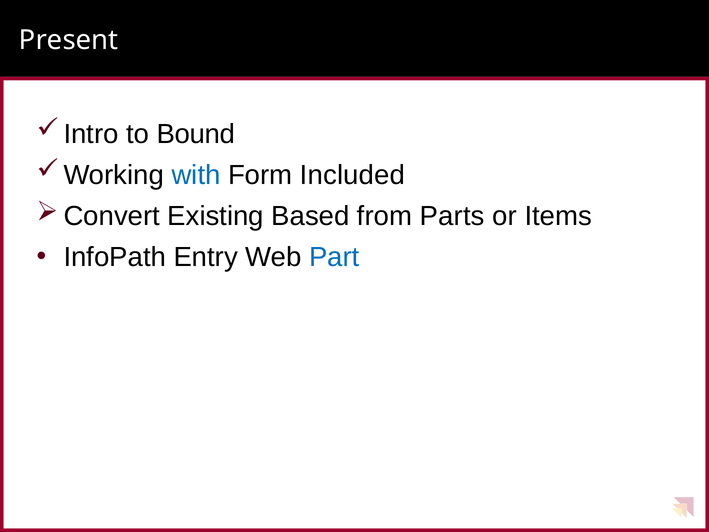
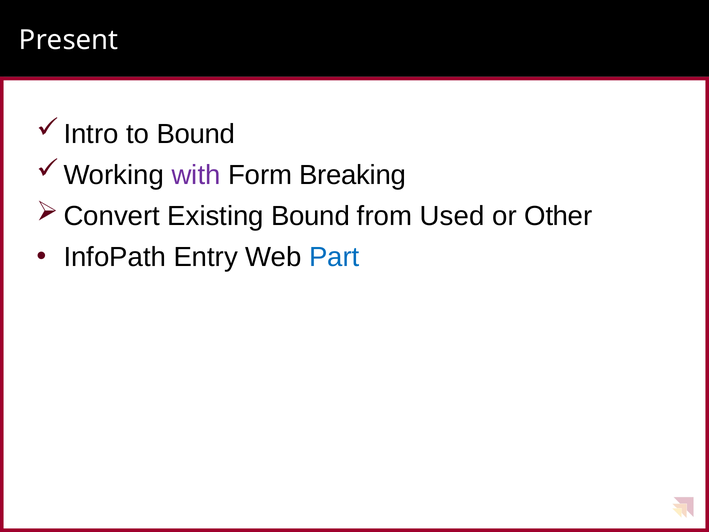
with colour: blue -> purple (196, 175)
Included: Included -> Breaking (353, 175)
Existing Based: Based -> Bound (311, 216)
Parts: Parts -> Used (452, 216)
Items: Items -> Other (558, 216)
